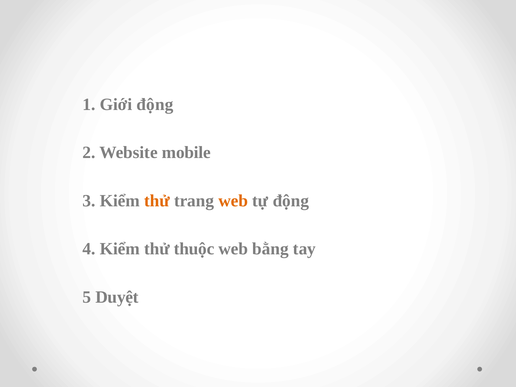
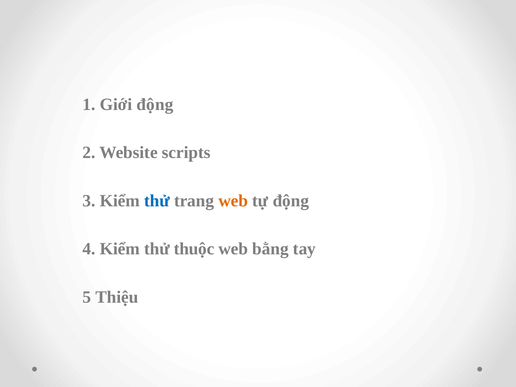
mobile: mobile -> scripts (186, 153)
thử colour: orange -> blue (157, 201)
Duyệt: Duyệt -> Thiệu (117, 297)
